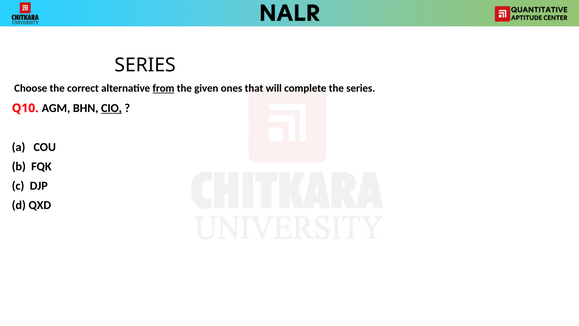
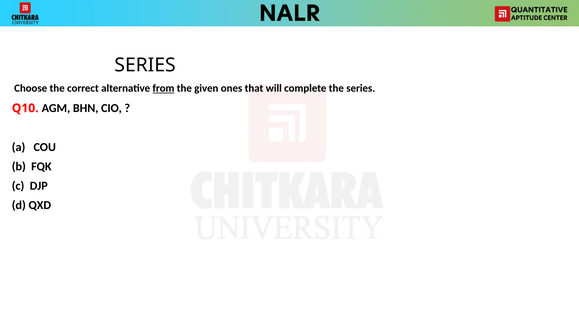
CIO underline: present -> none (111, 108)
